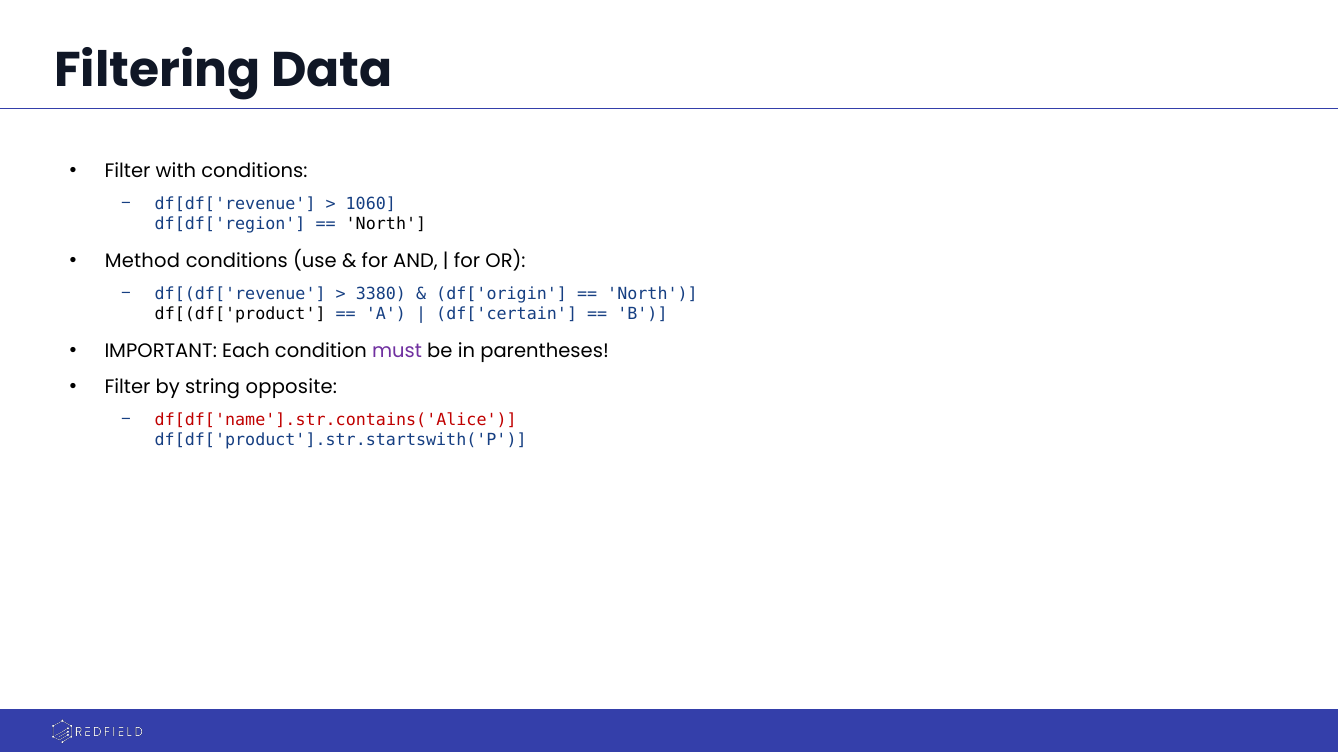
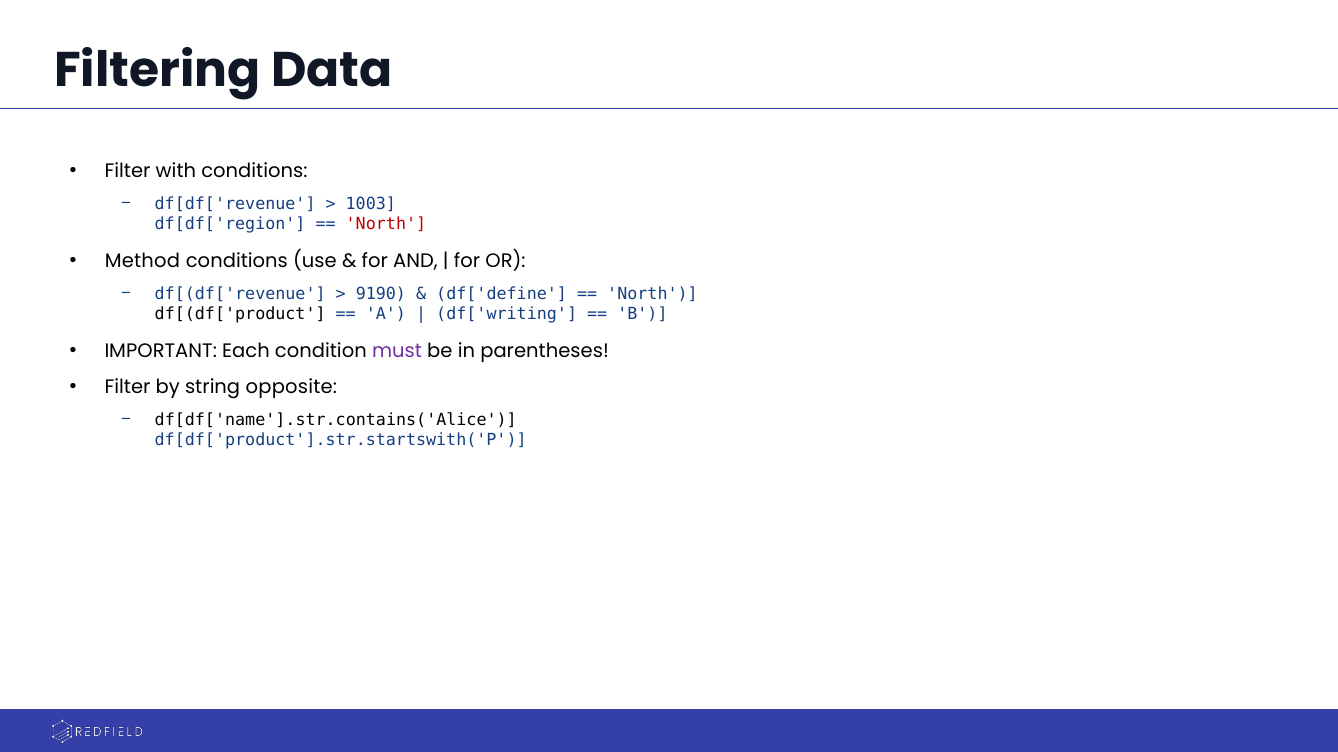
1060: 1060 -> 1003 (371, 204)
North colour: black -> red (386, 224)
3380: 3380 -> 9190 (381, 294)
df['origin: df['origin -> df['define (502, 294)
df['certain: df['certain -> df['writing (507, 314)
df[df['name'].str.contains('Alice colour: red -> black (336, 420)
